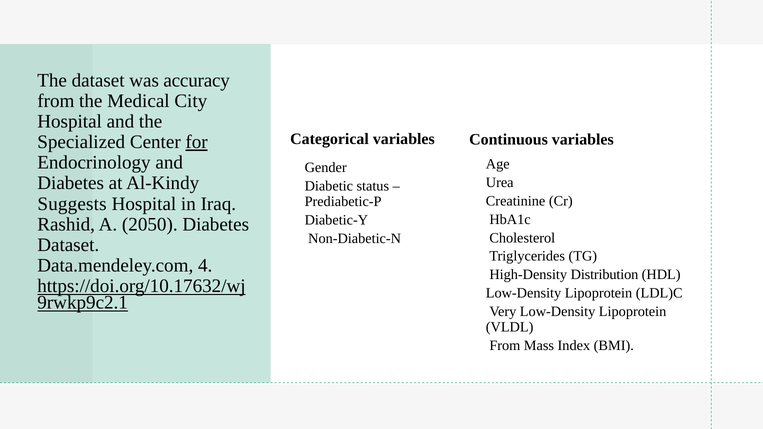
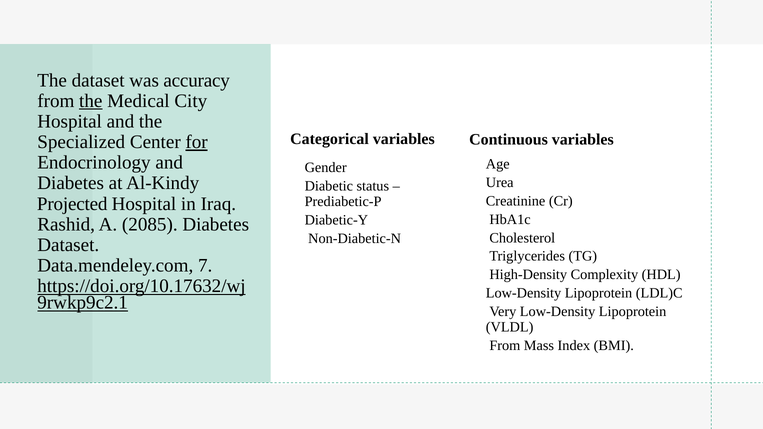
the underline: none -> present (91, 101)
Suggests: Suggests -> Projected (72, 204)
2050: 2050 -> 2085 (150, 224)
4: 4 -> 7 (205, 266)
Distribution: Distribution -> Complexity (604, 275)
